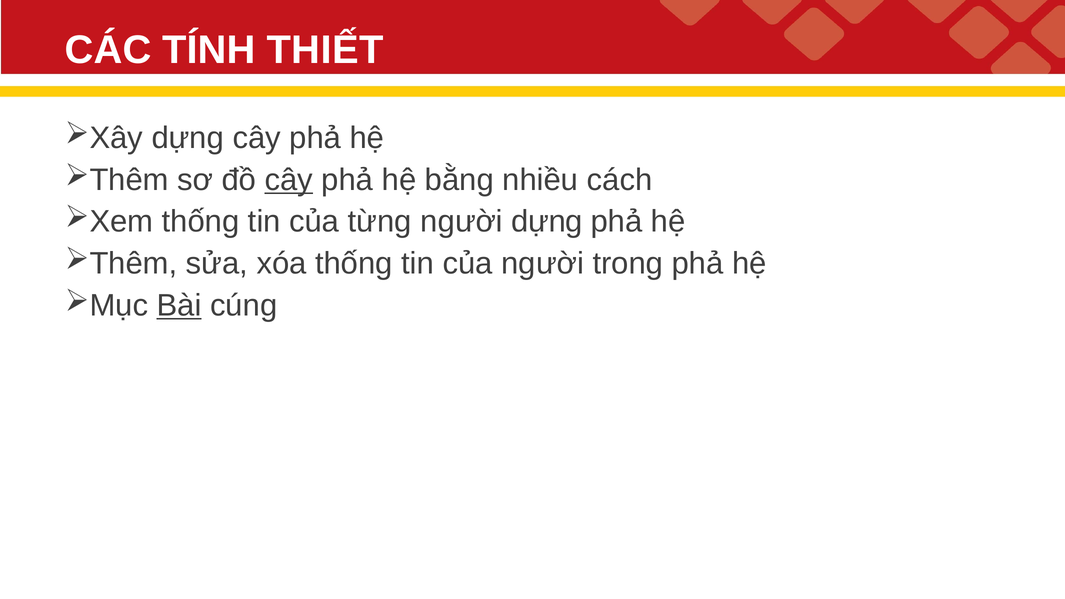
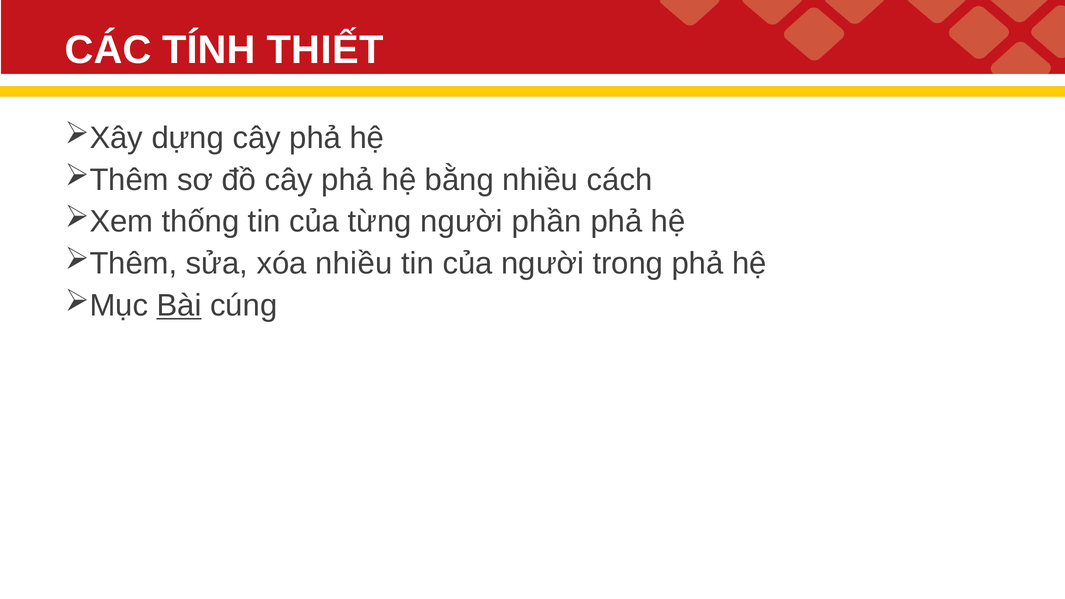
cây underline: present -> none (289, 180)
người dựng: dựng -> phần (547, 222)
xóa thống: thống -> nhiều (354, 264)
